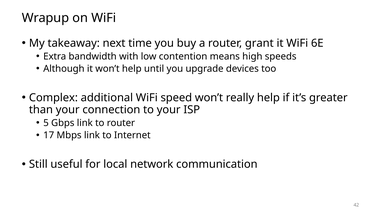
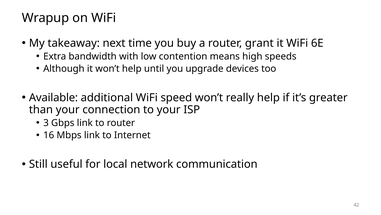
Complex: Complex -> Available (53, 97)
5: 5 -> 3 (46, 123)
17: 17 -> 16 (49, 135)
